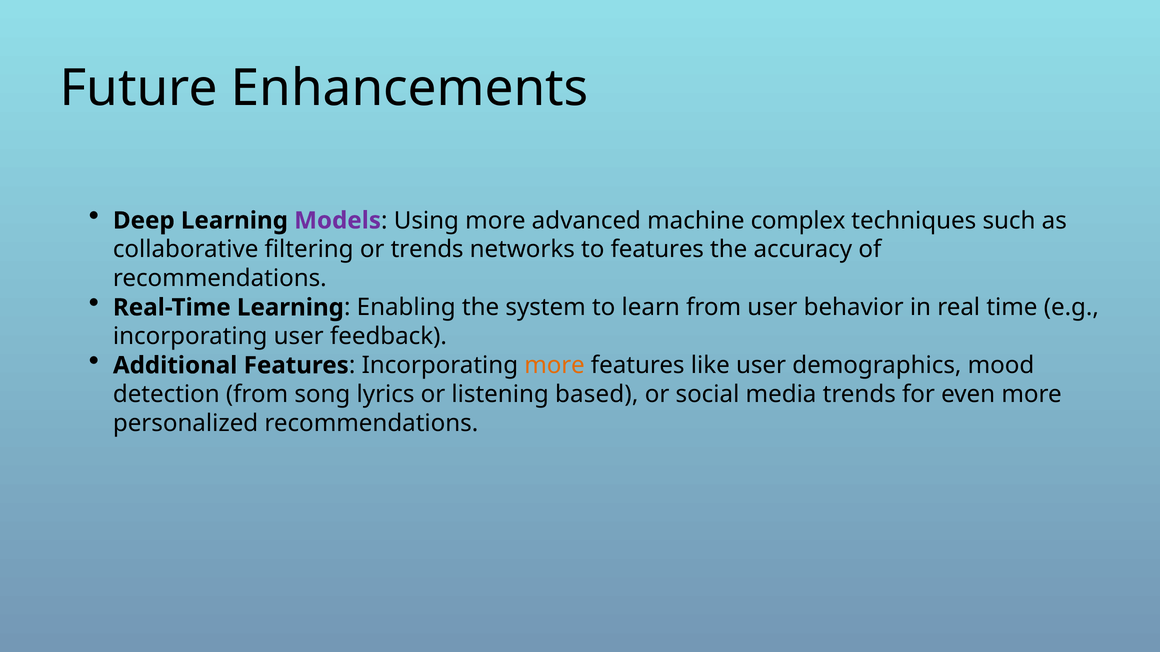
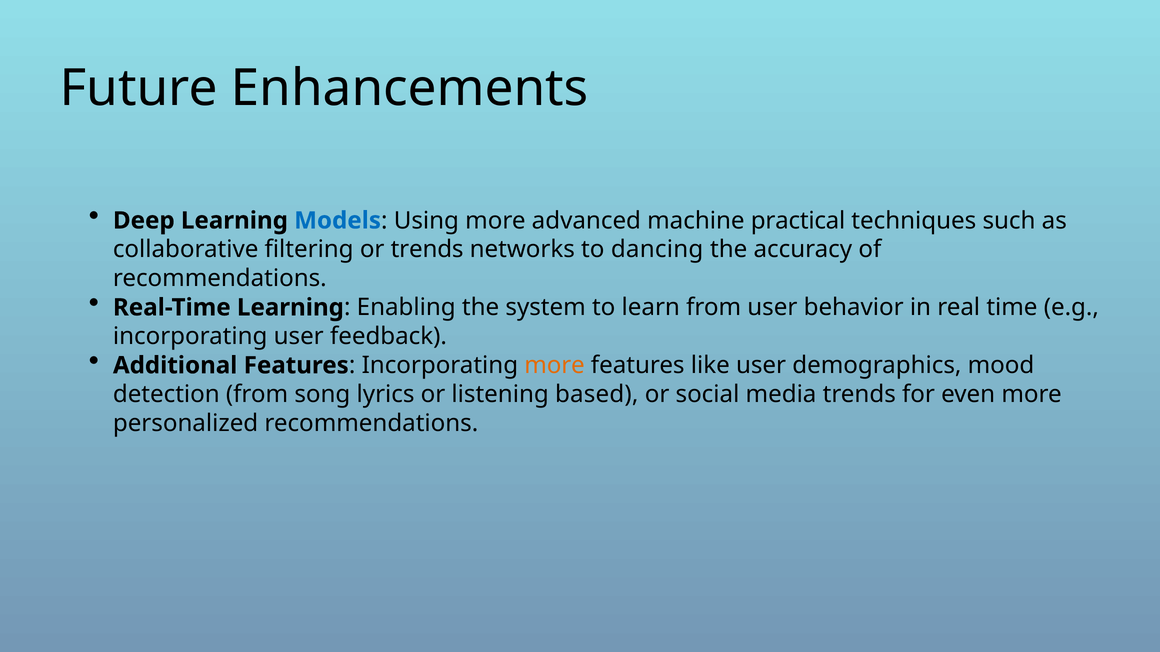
Models colour: purple -> blue (338, 221)
complex: complex -> practical (798, 221)
to features: features -> dancing (657, 250)
